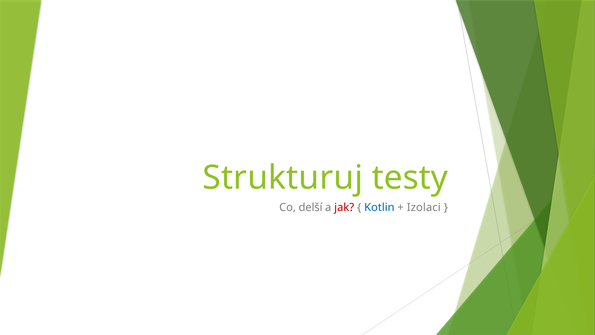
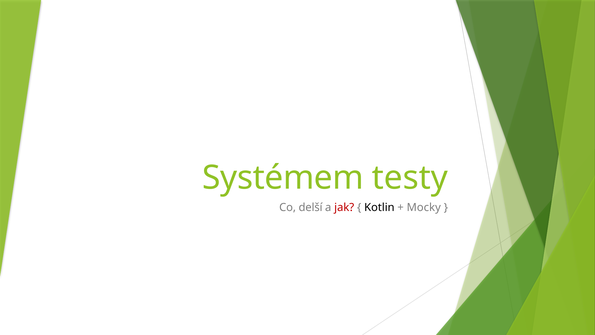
Strukturuj: Strukturuj -> Systémem (283, 178)
Kotlin colour: blue -> black (379, 207)
Izolaci: Izolaci -> Mocky (424, 207)
